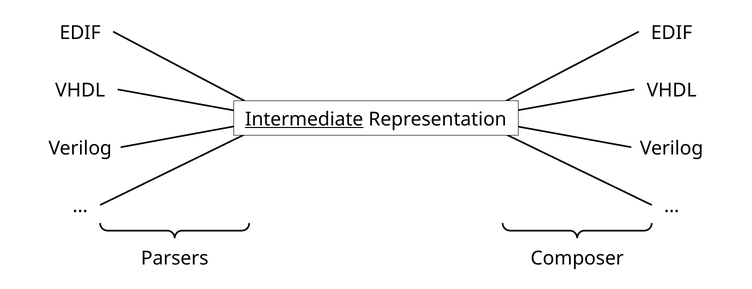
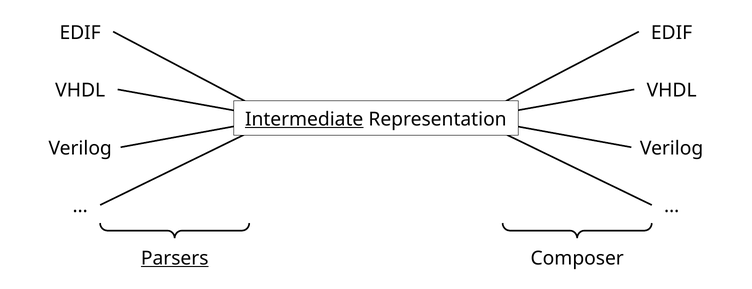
Parsers underline: none -> present (175, 259)
